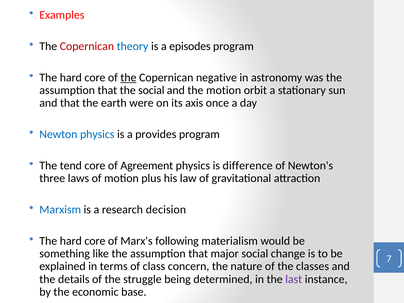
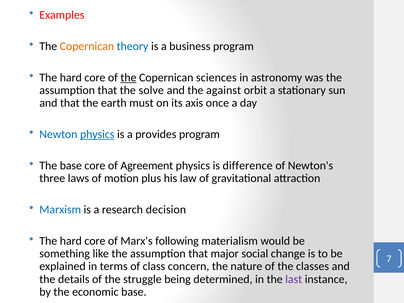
Copernican colour: red -> orange (87, 46)
episodes: episodes -> business (190, 46)
negative: negative -> sciences (216, 78)
the social: social -> solve (151, 90)
the motion: motion -> against (224, 90)
were: were -> must (141, 103)
physics underline: none -> present (97, 134)
The tend: tend -> base (71, 166)
